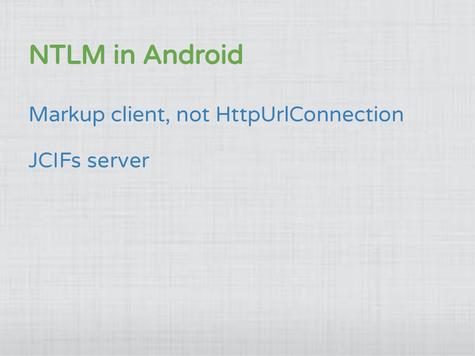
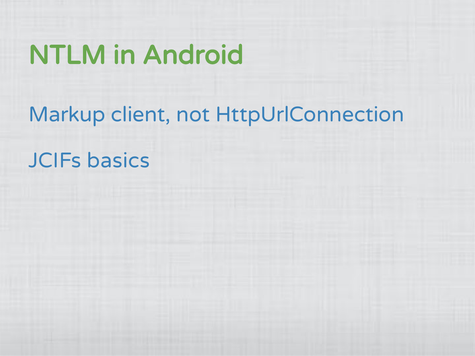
server: server -> basics (118, 161)
